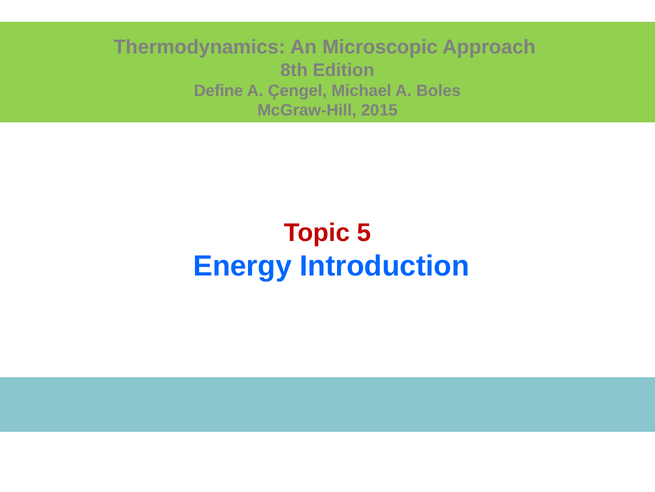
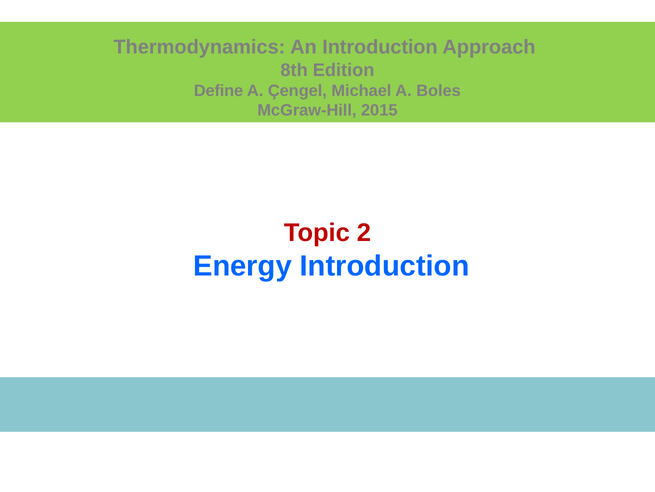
An Microscopic: Microscopic -> Introduction (380, 47)
5: 5 -> 2 (364, 233)
